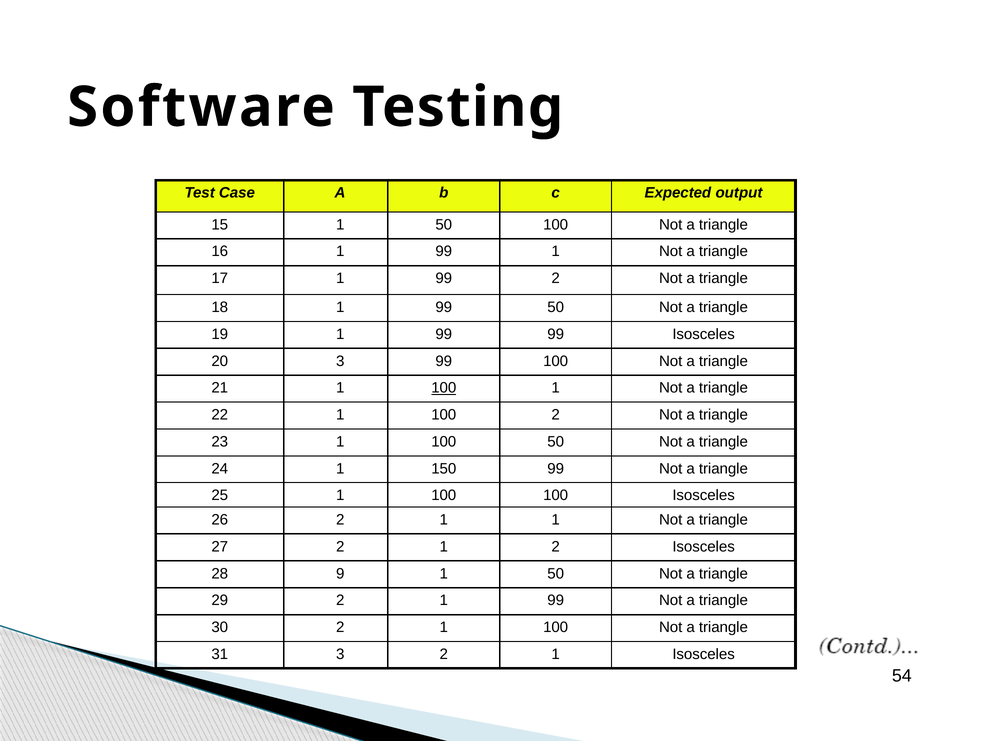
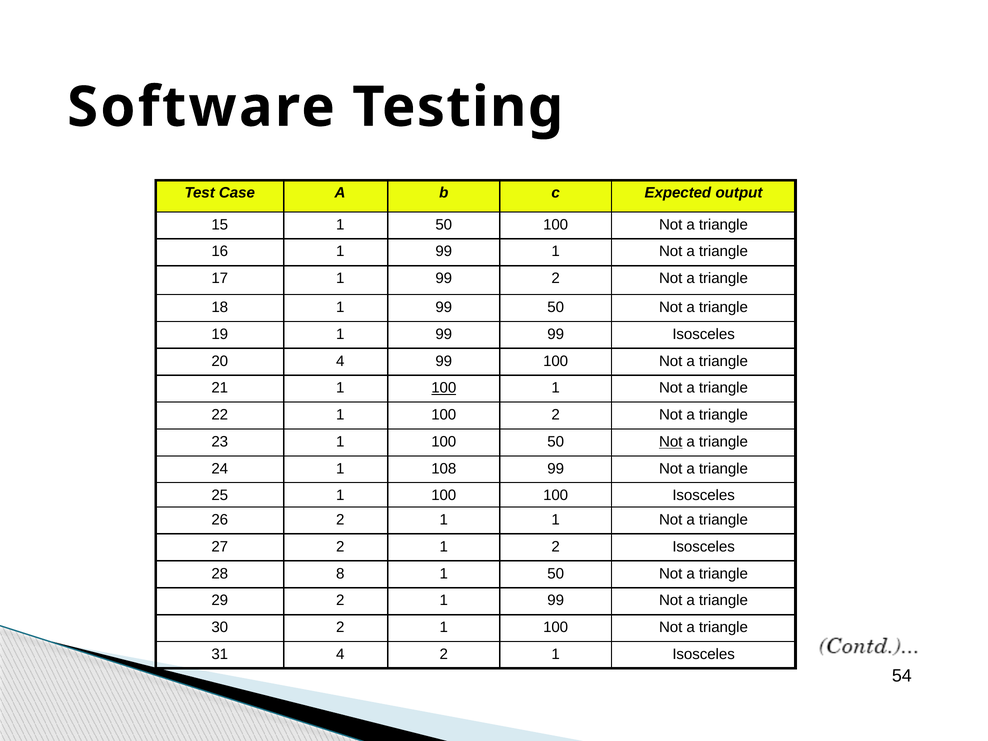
20 3: 3 -> 4 (340, 361)
Not underline: none -> present (671, 442)
150: 150 -> 108 (444, 469)
9: 9 -> 8 (340, 574)
31 3: 3 -> 4 (340, 654)
